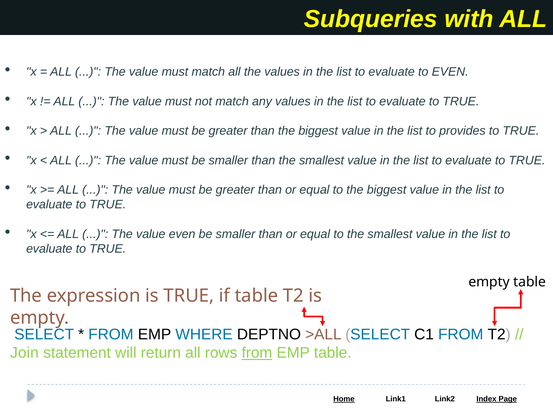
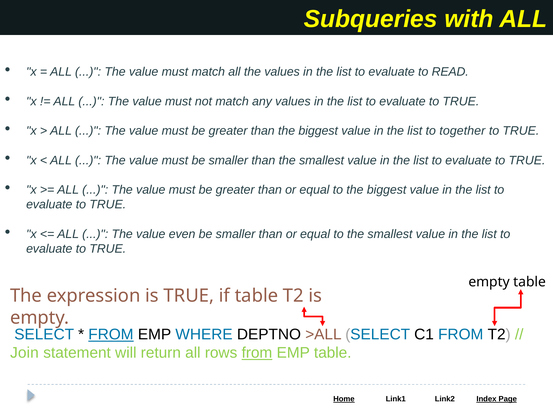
to EVEN: EVEN -> READ (450, 72)
provides: provides -> together (462, 131)
FROM underline: none -> present (111, 334)
